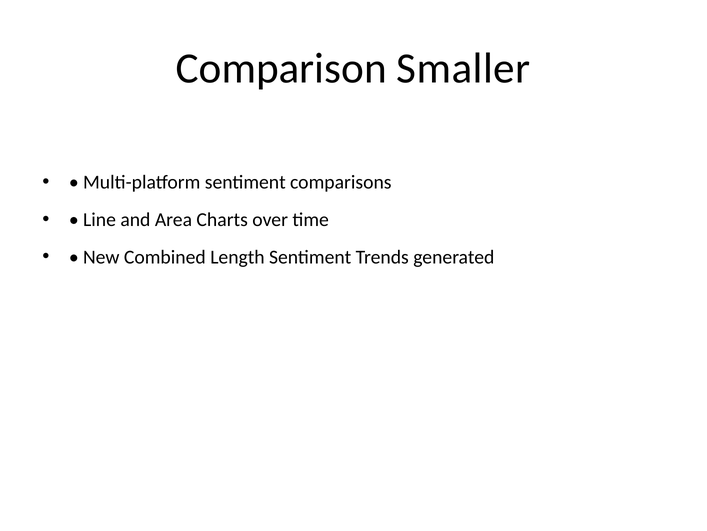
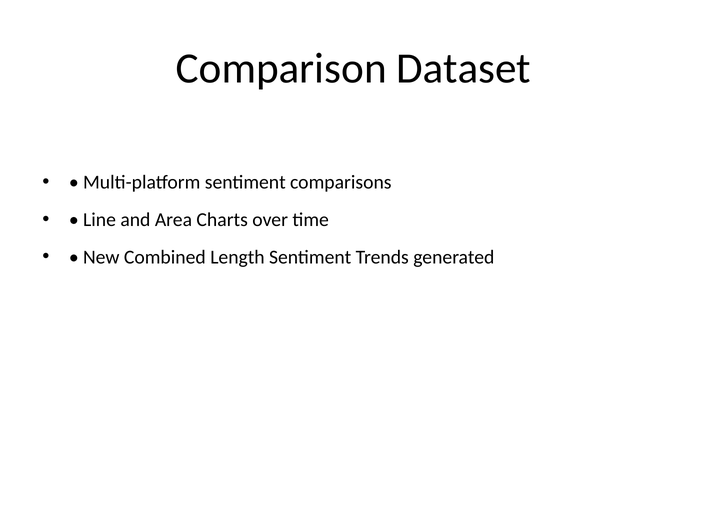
Smaller: Smaller -> Dataset (464, 68)
